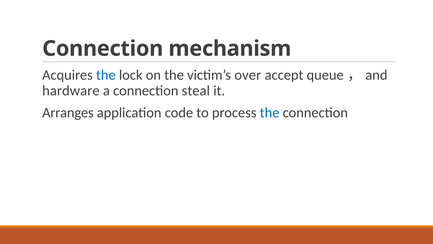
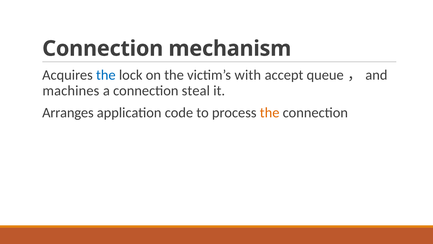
over: over -> with (248, 75)
hardware: hardware -> machines (71, 90)
the colour: blue -> orange (270, 112)
